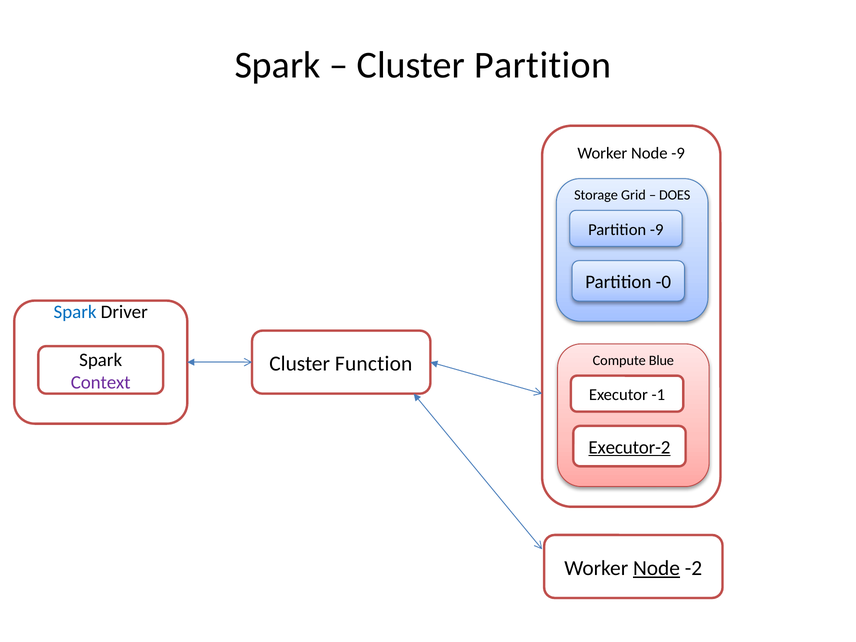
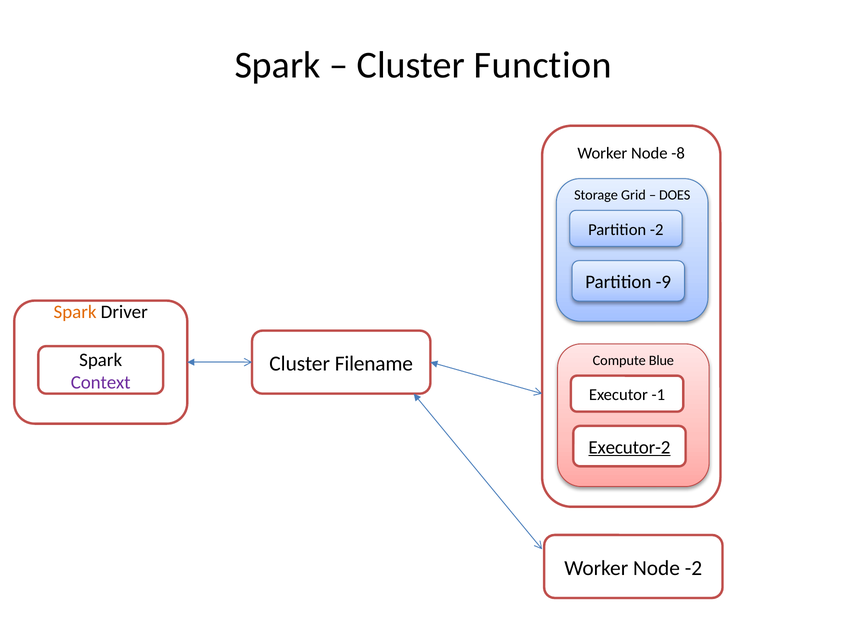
Cluster Partition: Partition -> Function (543, 65)
Node -9: -9 -> -8 (678, 153)
Partition -9: -9 -> -2 (657, 230)
-0: -0 -> -9 (663, 282)
Spark colour: blue -> orange (75, 312)
Function: Function -> Filename (374, 364)
Node underline: present -> none (656, 568)
